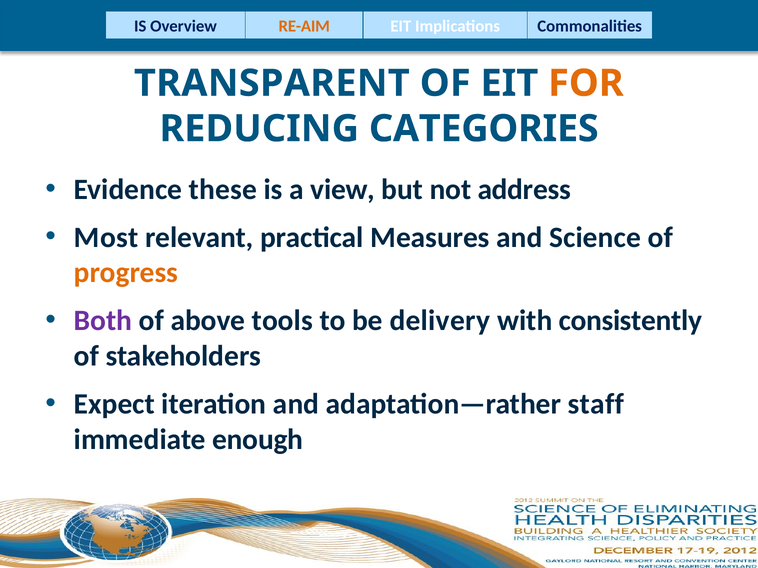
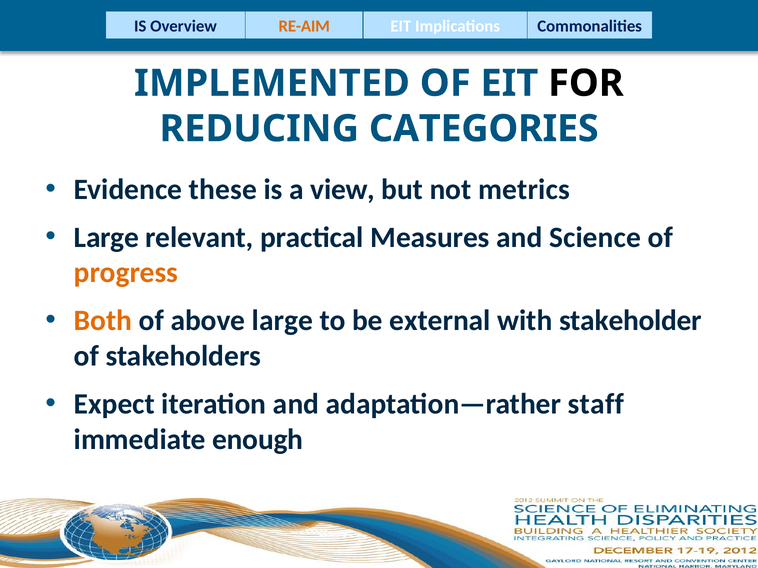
TRANSPARENT: TRANSPARENT -> IMPLEMENTED (272, 83)
FOR colour: orange -> black (586, 83)
address: address -> metrics (524, 190)
Most: Most -> Large (106, 238)
Both colour: purple -> orange (103, 321)
above tools: tools -> large (282, 321)
delivery: delivery -> external (440, 321)
consistently: consistently -> stakeholder (630, 321)
